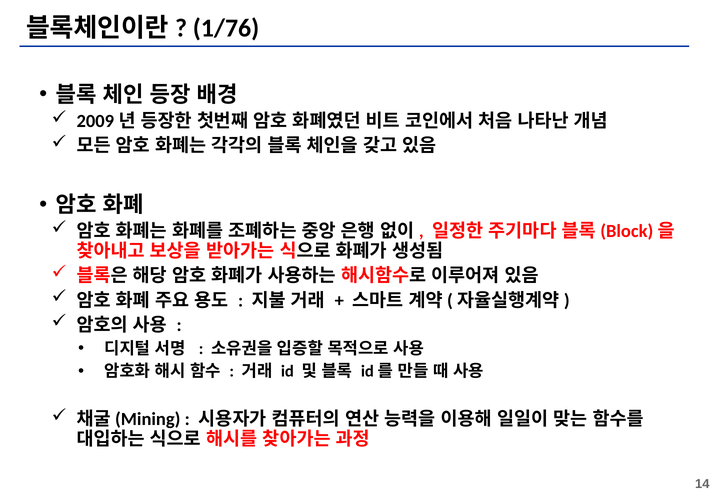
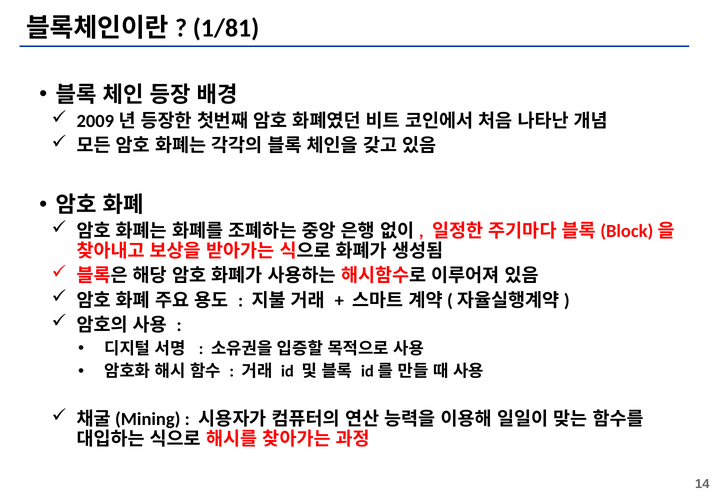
1/76: 1/76 -> 1/81 (226, 28)
